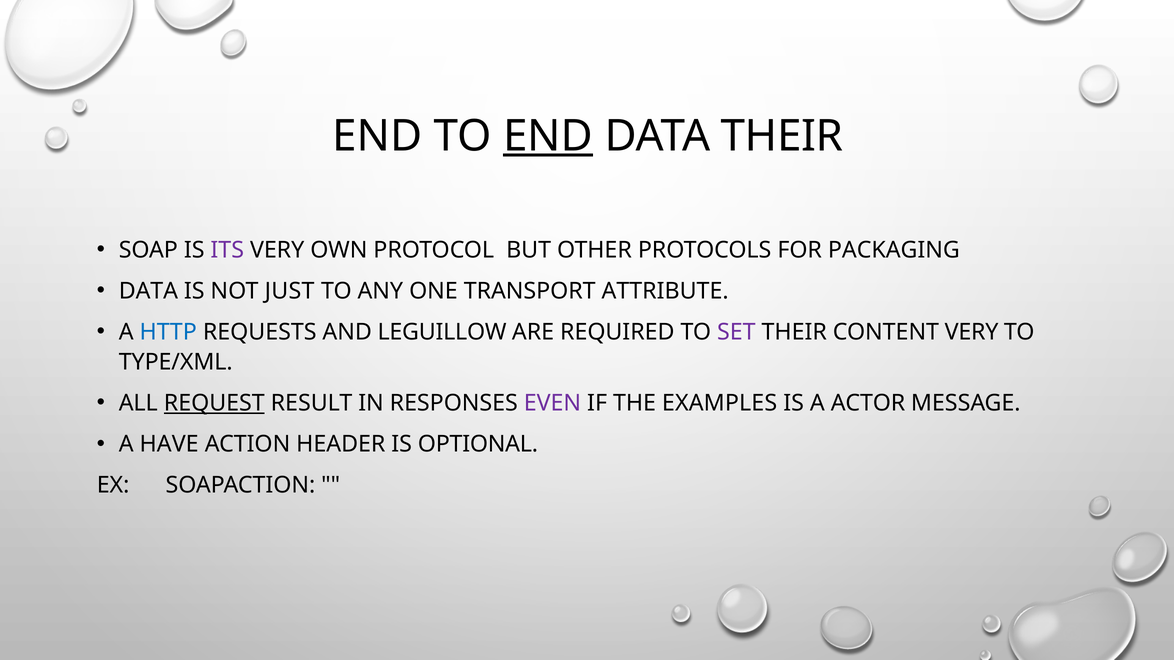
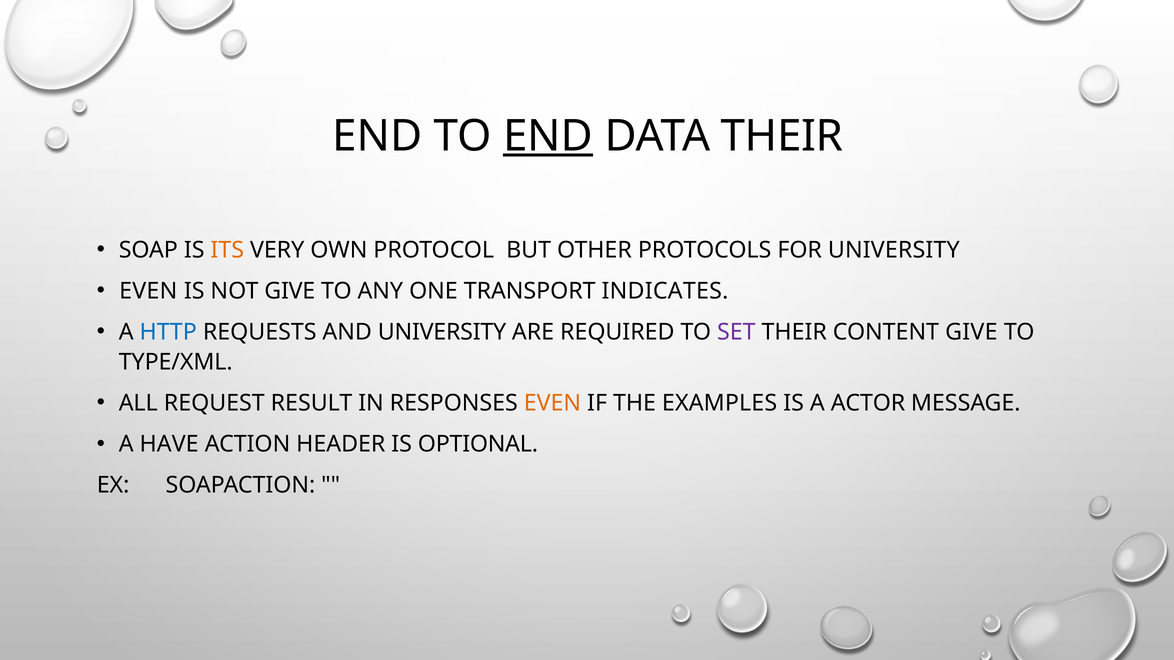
ITS colour: purple -> orange (227, 250)
FOR PACKAGING: PACKAGING -> UNIVERSITY (894, 250)
DATA: DATA -> EVEN (148, 291)
NOT JUST: JUST -> GIVE (290, 291)
ATTRIBUTE: ATTRIBUTE -> INDICATES (665, 291)
AND LEGUILLOW: LEGUILLOW -> UNIVERSITY (442, 332)
CONTENT VERY: VERY -> GIVE (971, 332)
REQUEST underline: present -> none (214, 403)
EVEN colour: purple -> orange (552, 403)
